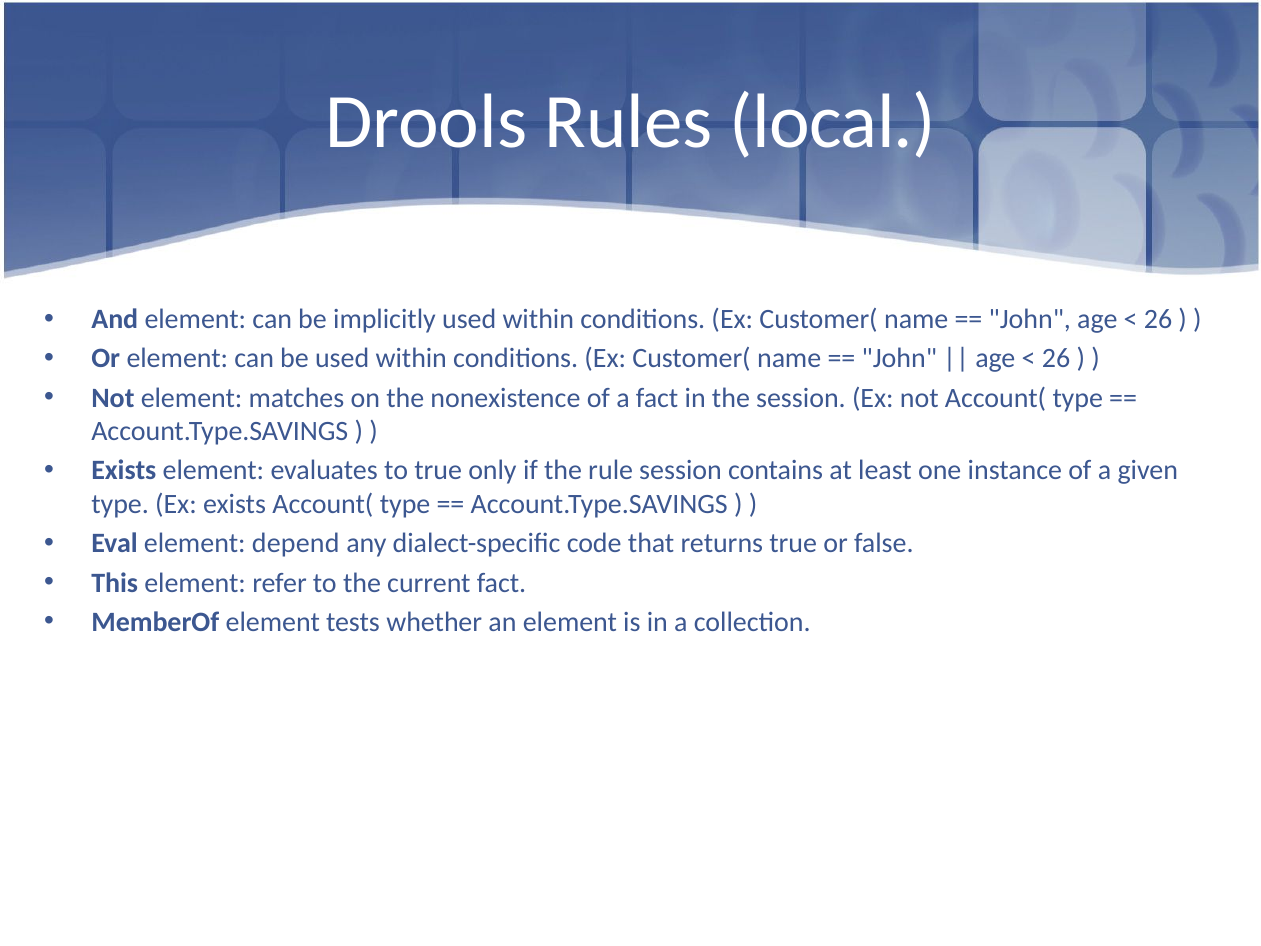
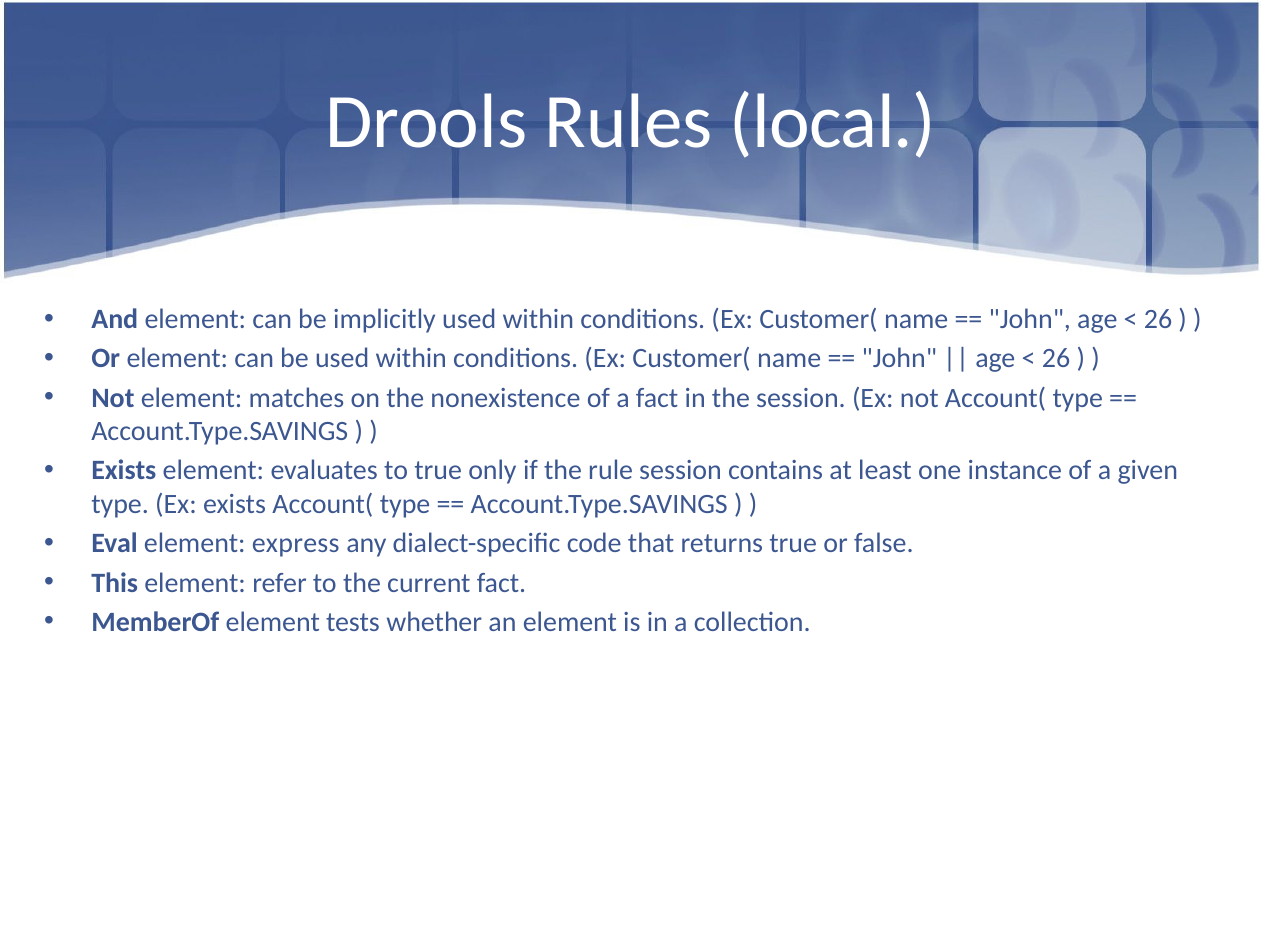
depend: depend -> express (296, 543)
